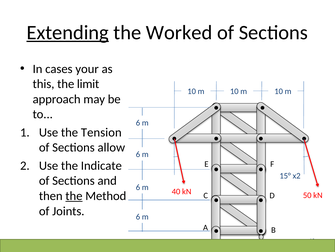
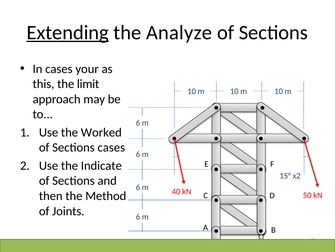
Worked: Worked -> Analyze (179, 32)
Tension: Tension -> Worked (101, 132)
Sections allow: allow -> cases (111, 147)
the underline: present -> none (74, 195)
